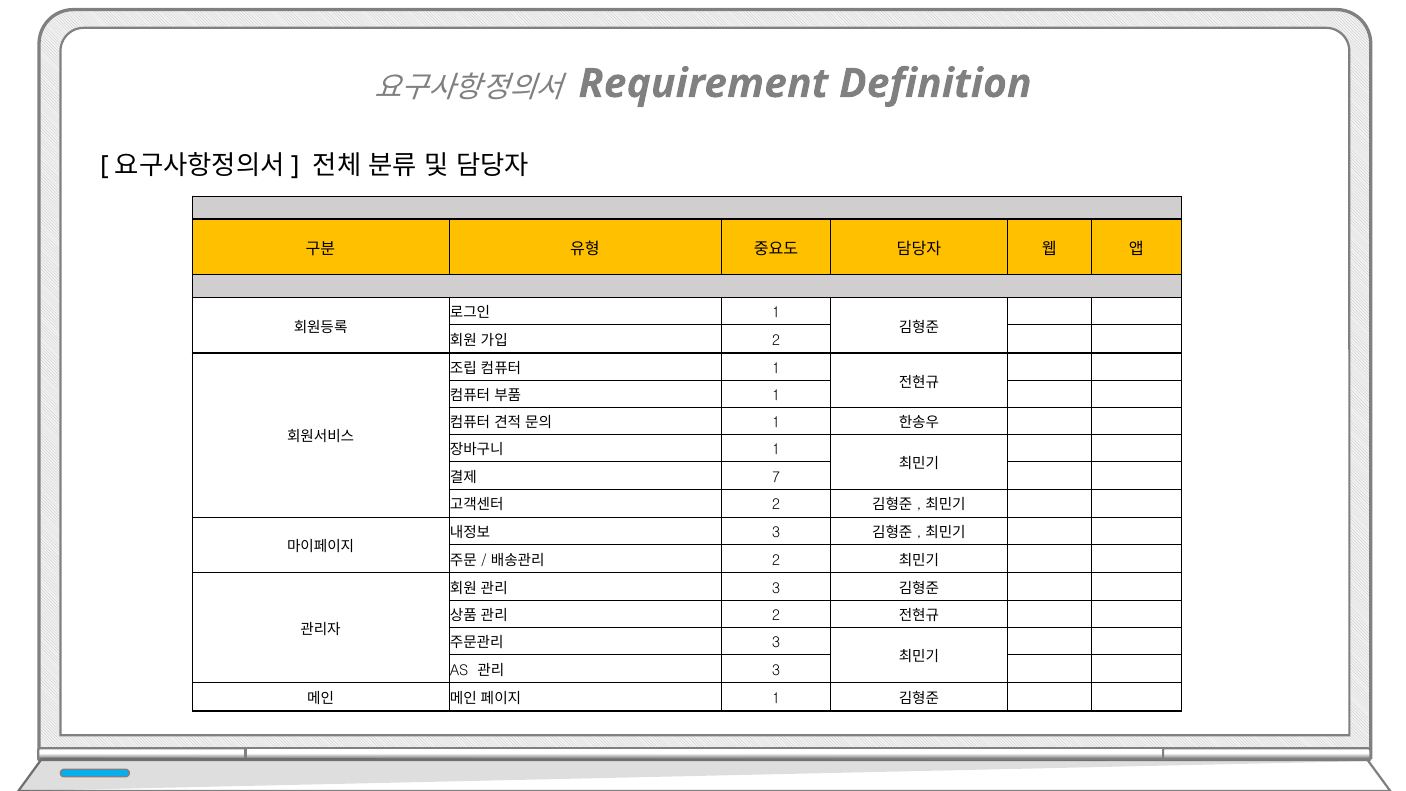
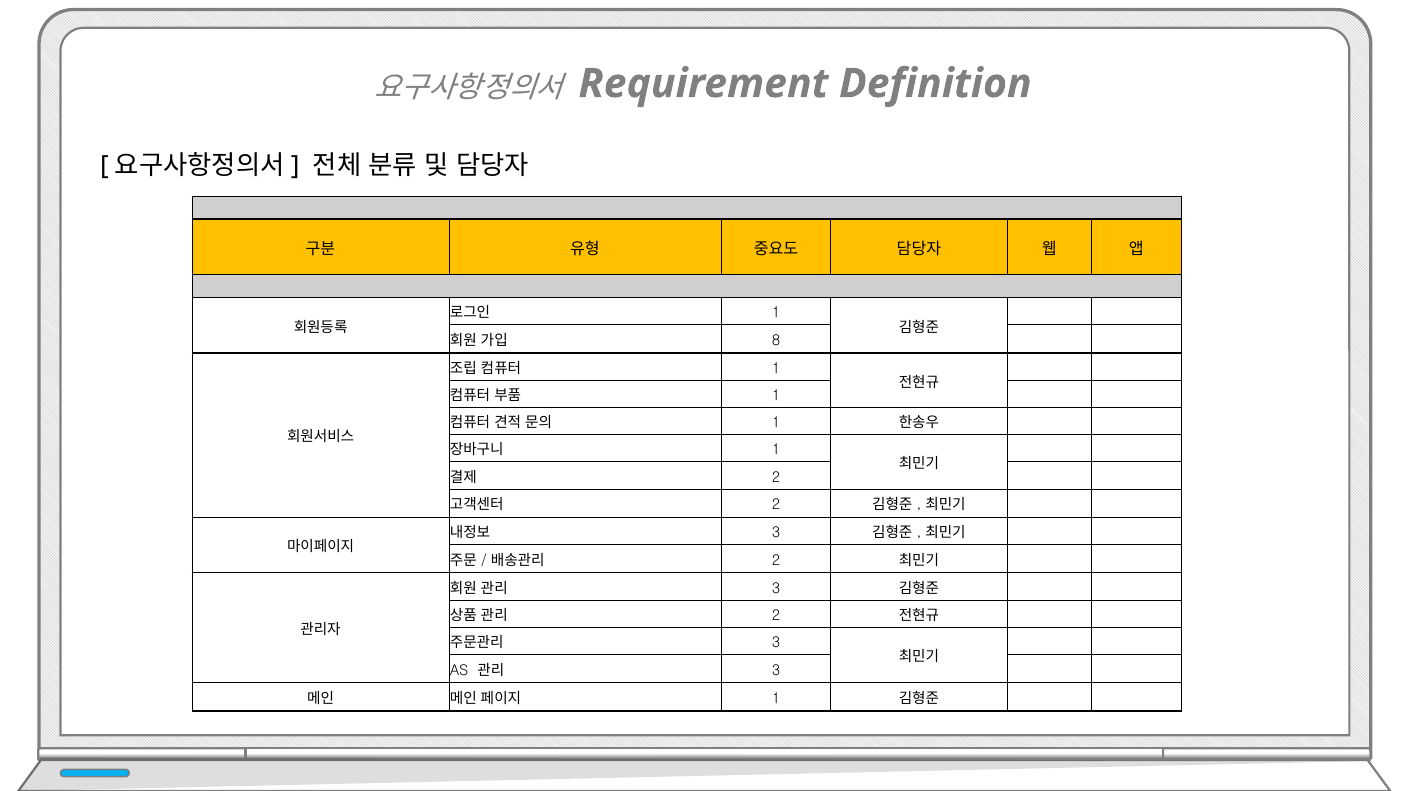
2: 2 -> 8 (776, 341)
7: 7 -> 2 (776, 477)
